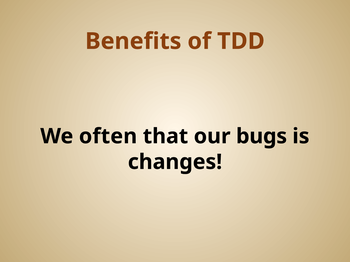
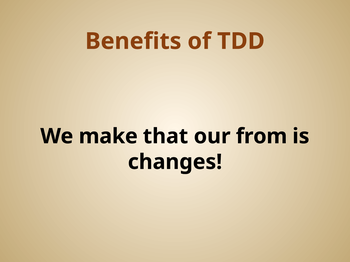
often: often -> make (108, 137)
bugs: bugs -> from (262, 137)
